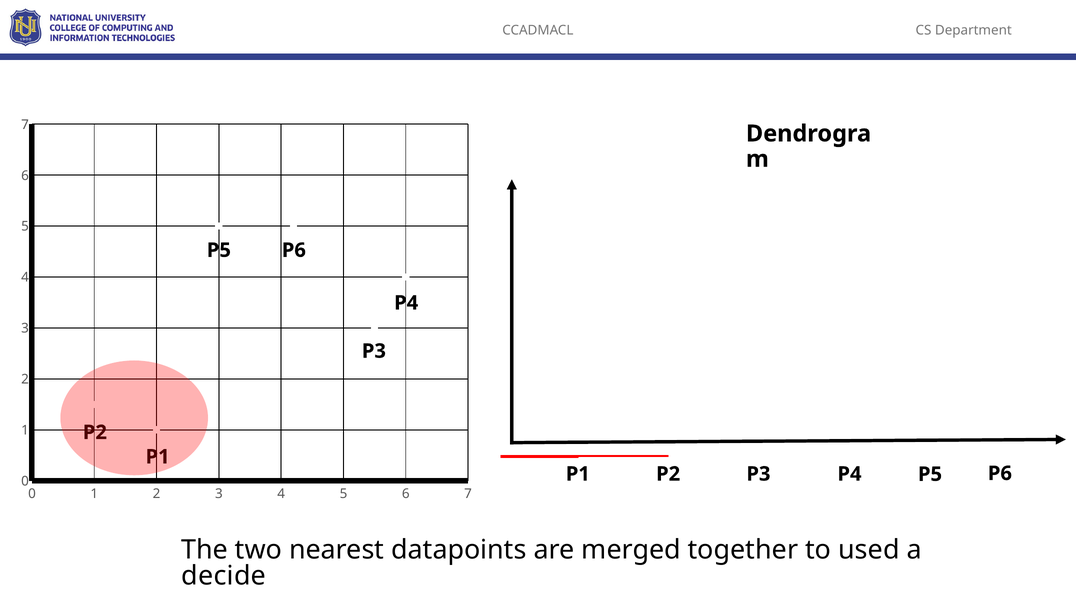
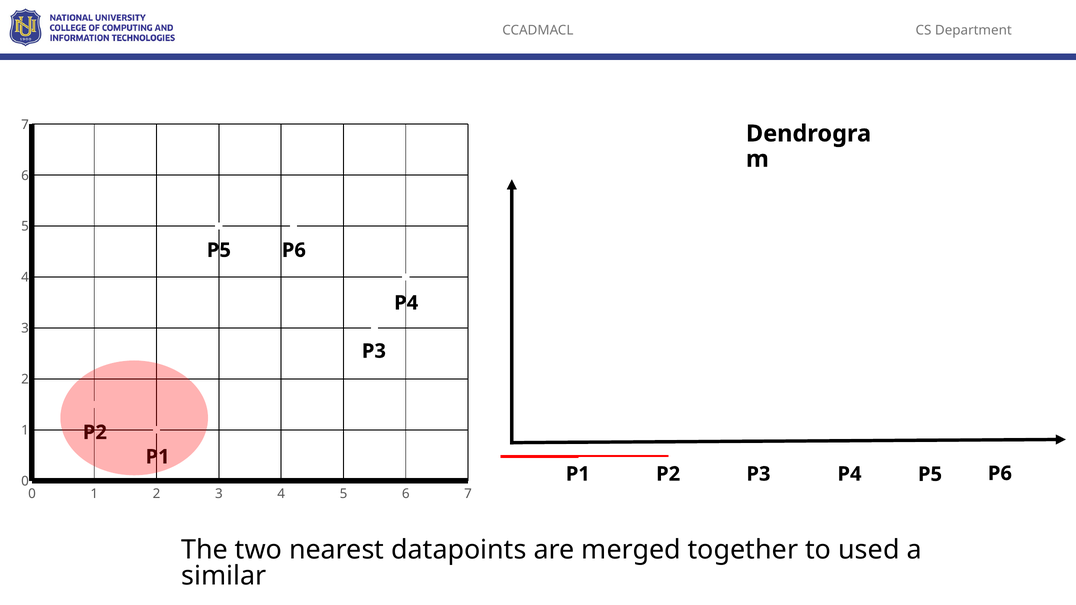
decide: decide -> similar (224, 576)
